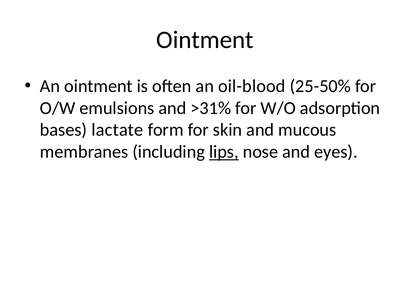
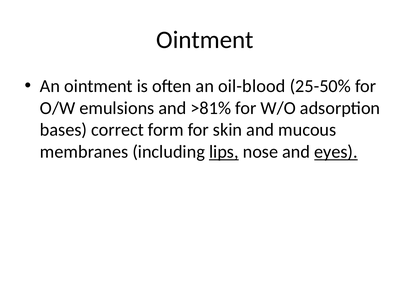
>31%: >31% -> >81% (211, 108)
lactate: lactate -> correct (118, 130)
eyes underline: none -> present (336, 152)
